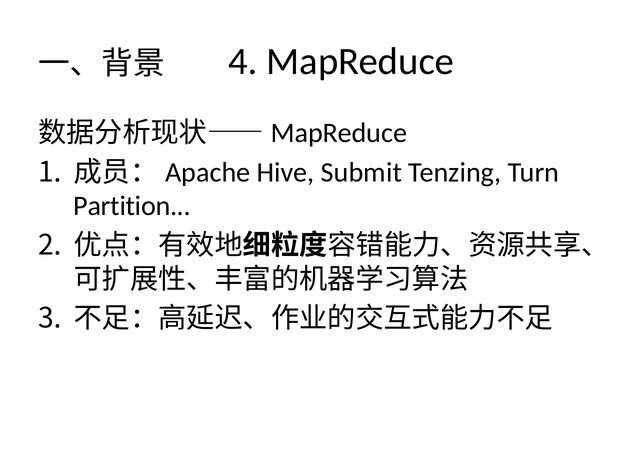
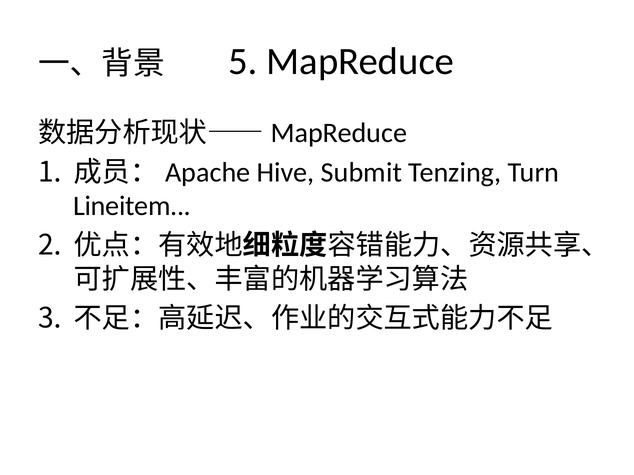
4: 4 -> 5 (243, 61)
Partition: Partition -> Lineitem (132, 206)
